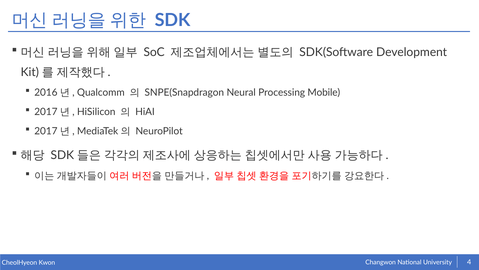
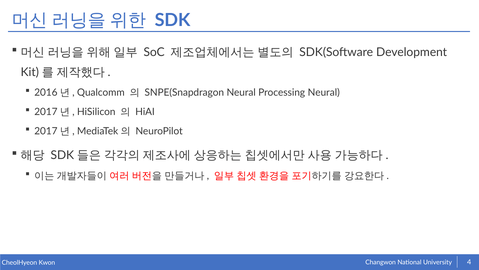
Processing Mobile: Mobile -> Neural (324, 92)
